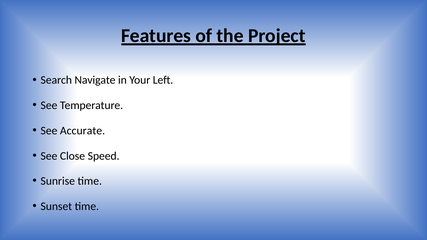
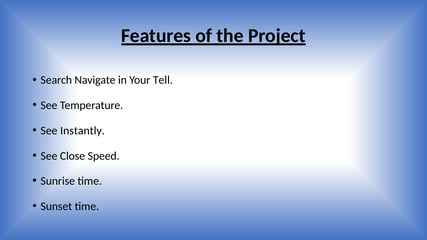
Left: Left -> Tell (163, 80)
Accurate: Accurate -> Instantly (83, 131)
